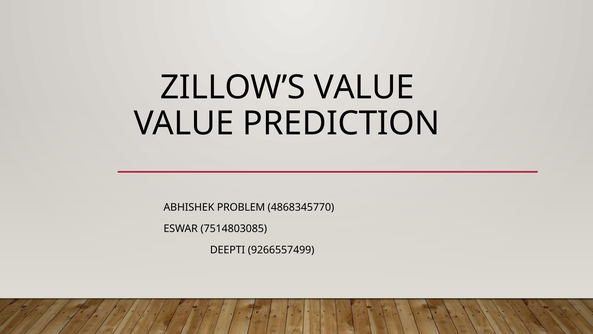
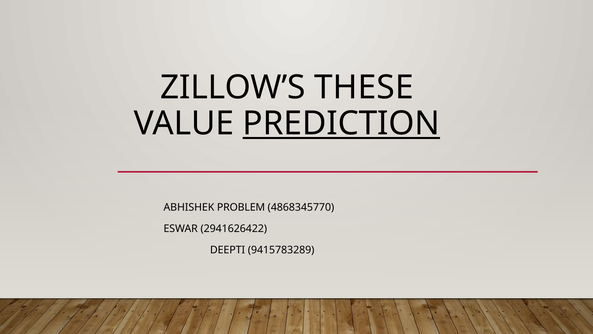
ZILLOW’S VALUE: VALUE -> THESE (364, 87)
PREDICTION underline: none -> present (341, 123)
7514803085: 7514803085 -> 2941626422 (234, 228)
9266557499: 9266557499 -> 9415783289 (281, 250)
